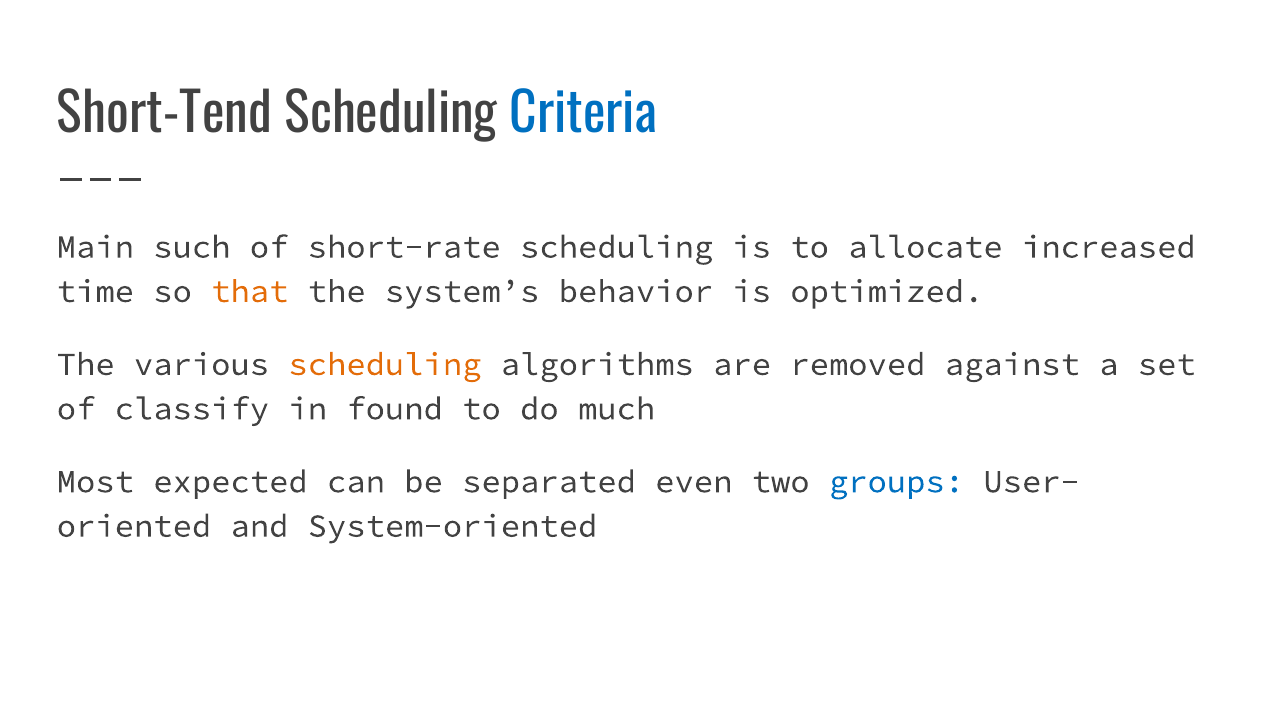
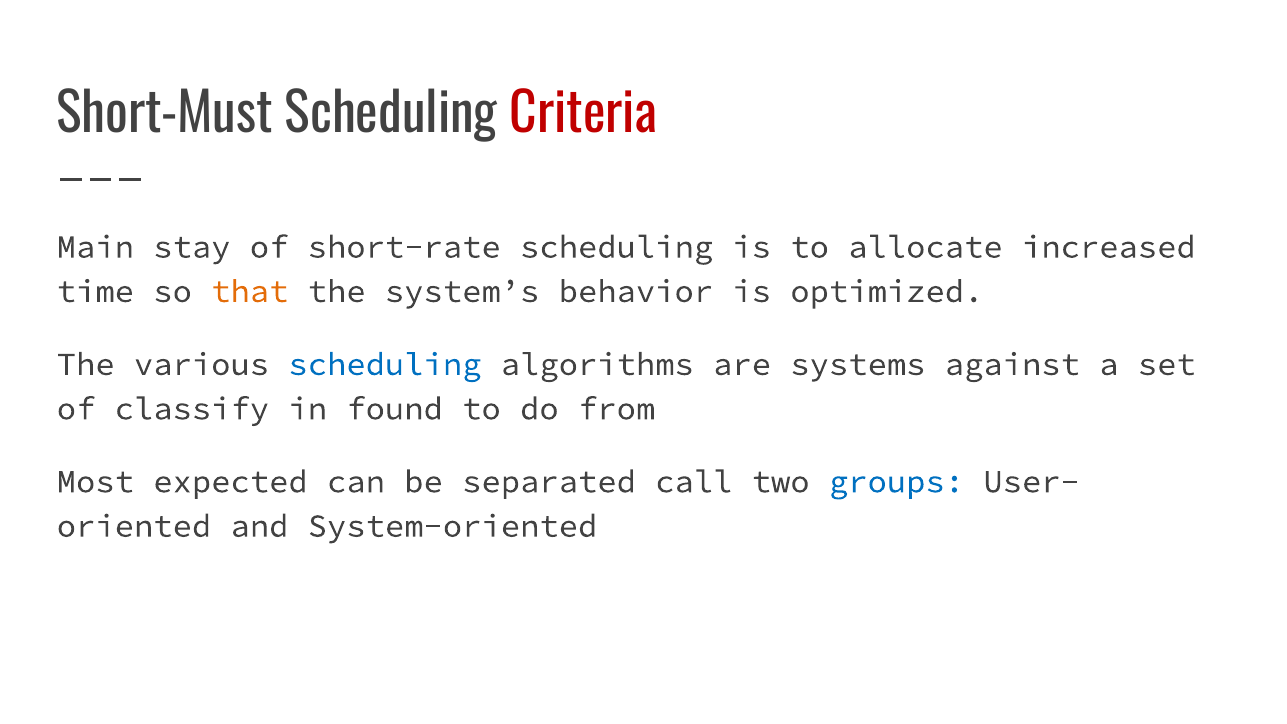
Short-Tend: Short-Tend -> Short-Must (165, 114)
Criteria colour: blue -> red (583, 114)
such: such -> stay (192, 247)
scheduling colour: orange -> blue (385, 364)
removed: removed -> systems (858, 364)
much: much -> from (617, 409)
even: even -> call (694, 482)
